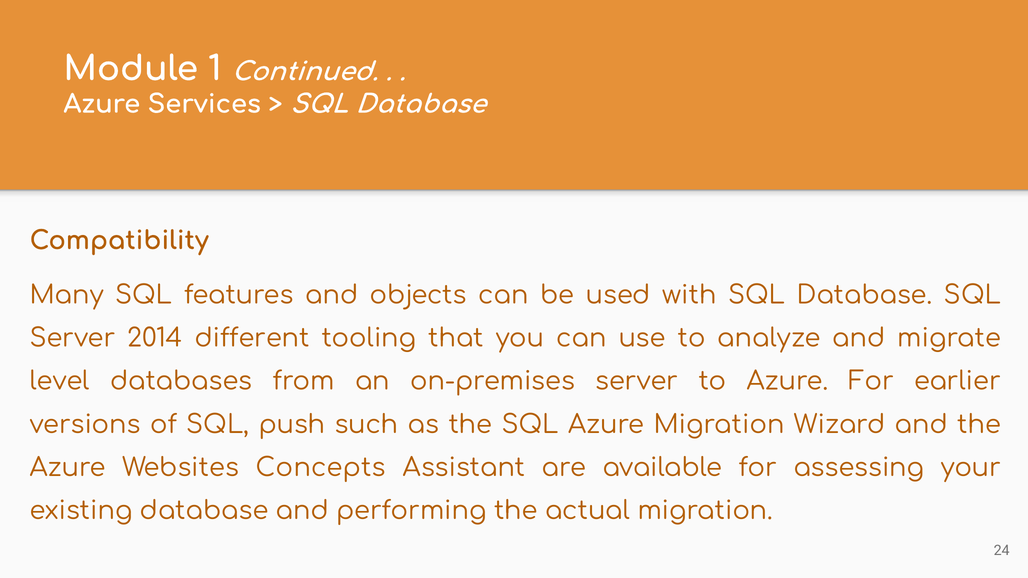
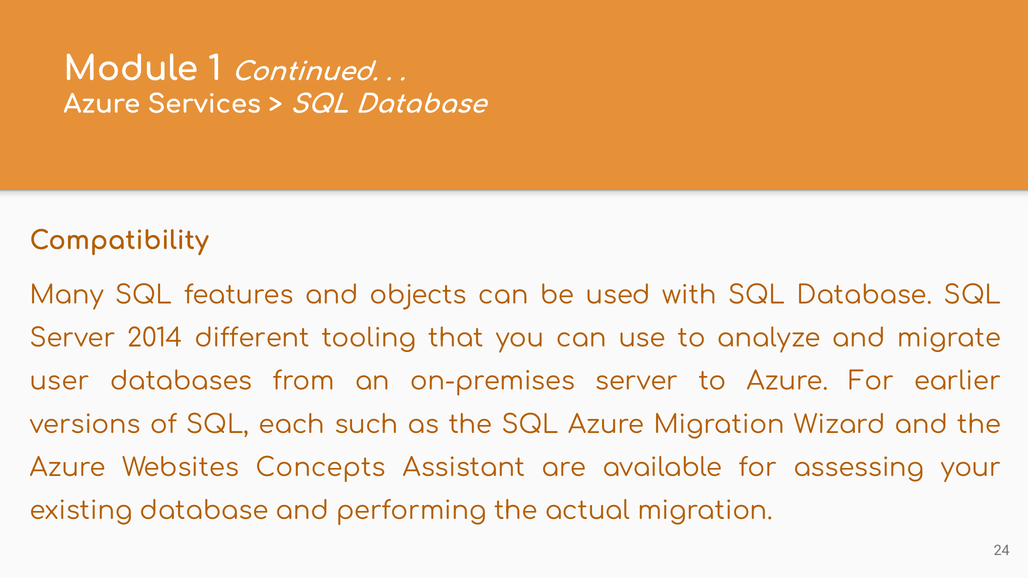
level: level -> user (60, 382)
push: push -> each (292, 425)
